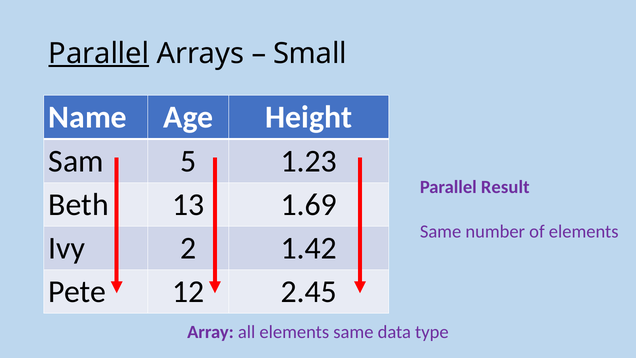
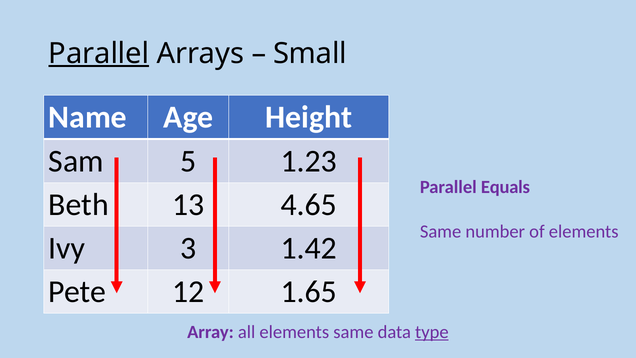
Result: Result -> Equals (505, 187)
1.69: 1.69 -> 4.65 (309, 205)
2: 2 -> 3 (188, 248)
2.45: 2.45 -> 1.65 (309, 292)
type underline: none -> present (432, 332)
